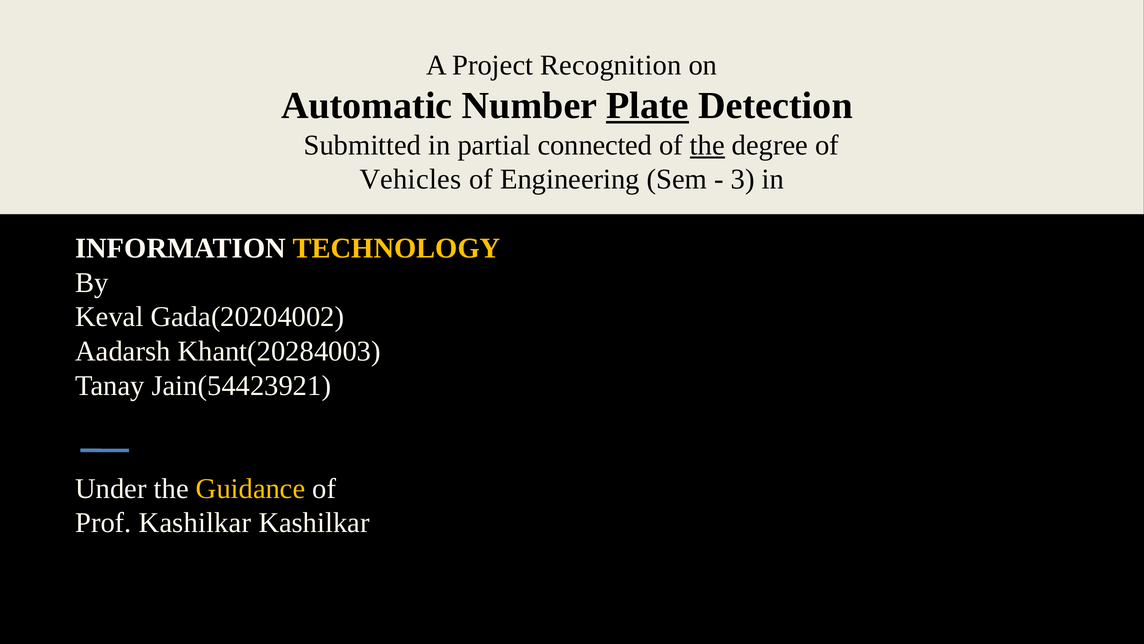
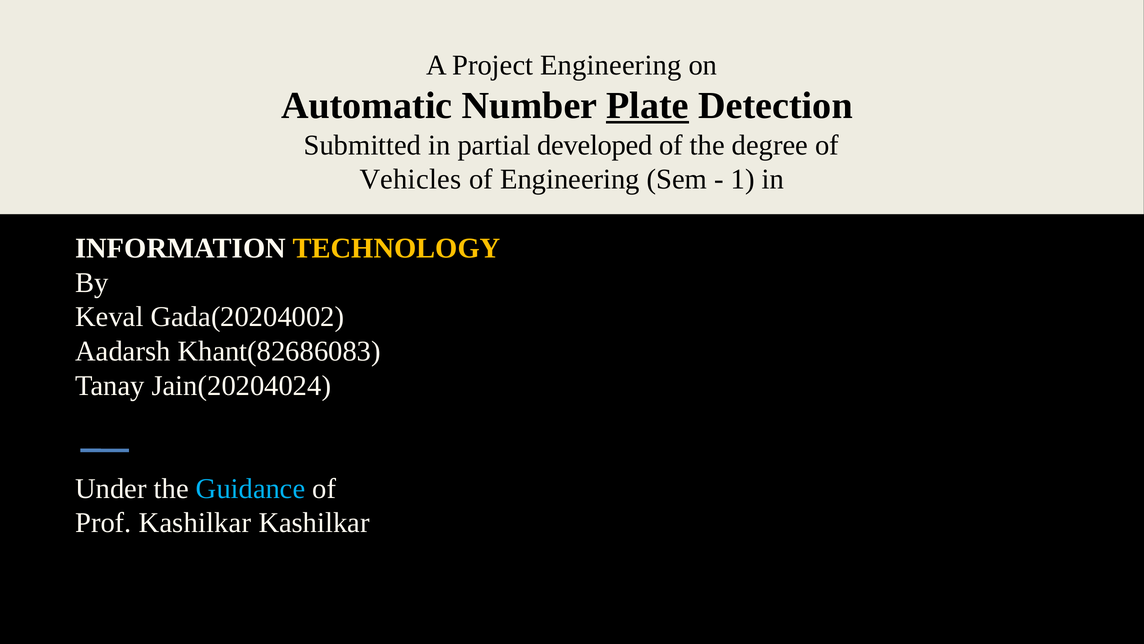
Project Recognition: Recognition -> Engineering (611, 65)
connected: connected -> developed (595, 145)
the underline: present -> none (707, 145)
3: 3 -> 1 (743, 179)
Khant(20284003: Khant(20284003 -> Khant(82686083 (279, 351)
Jain(54423921: Jain(54423921 -> Jain(20204024 (241, 385)
Guidance colour: yellow -> light blue (251, 488)
